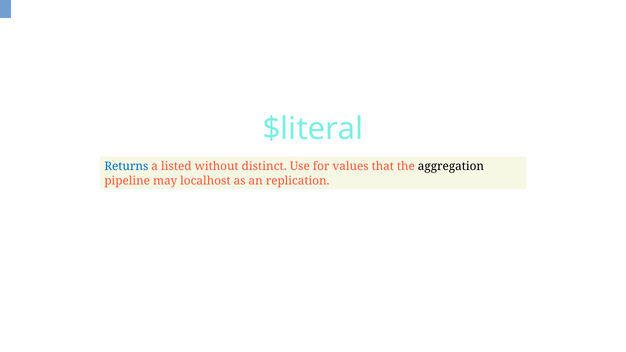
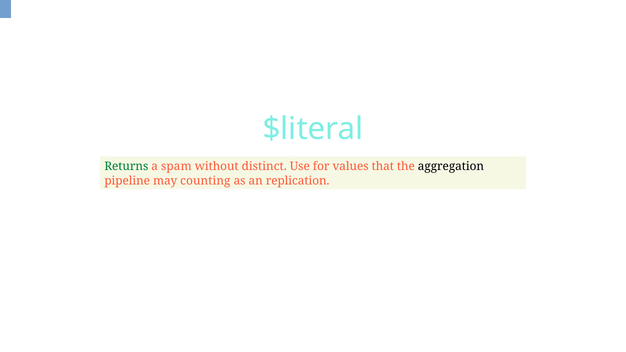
Returns colour: blue -> green (126, 167)
listed: listed -> spam (176, 167)
localhost: localhost -> counting (205, 181)
